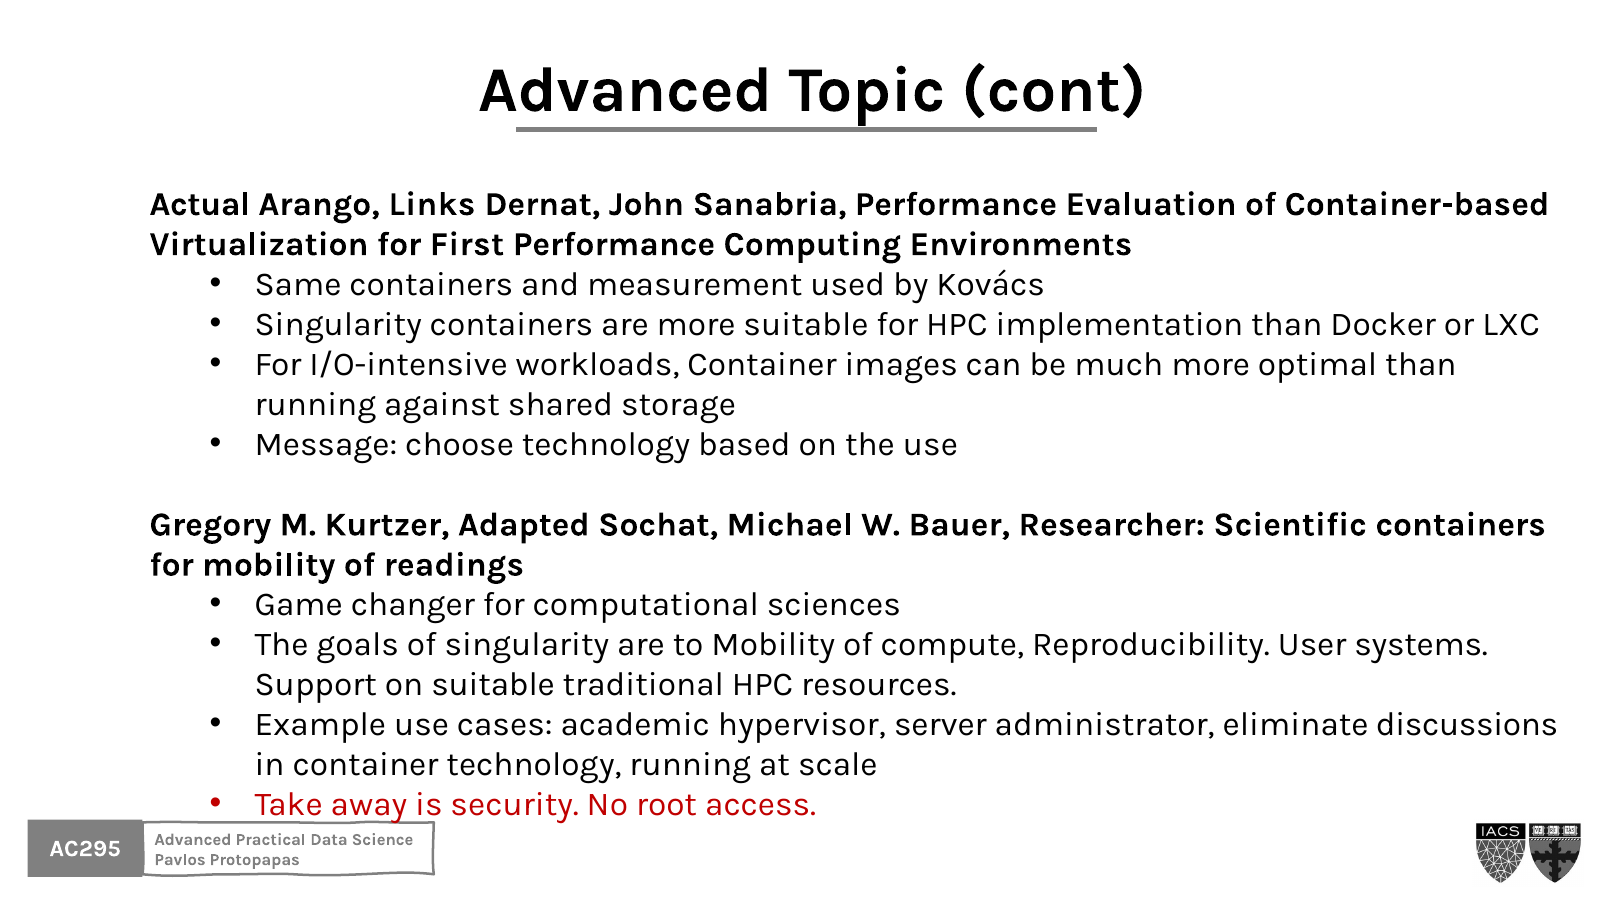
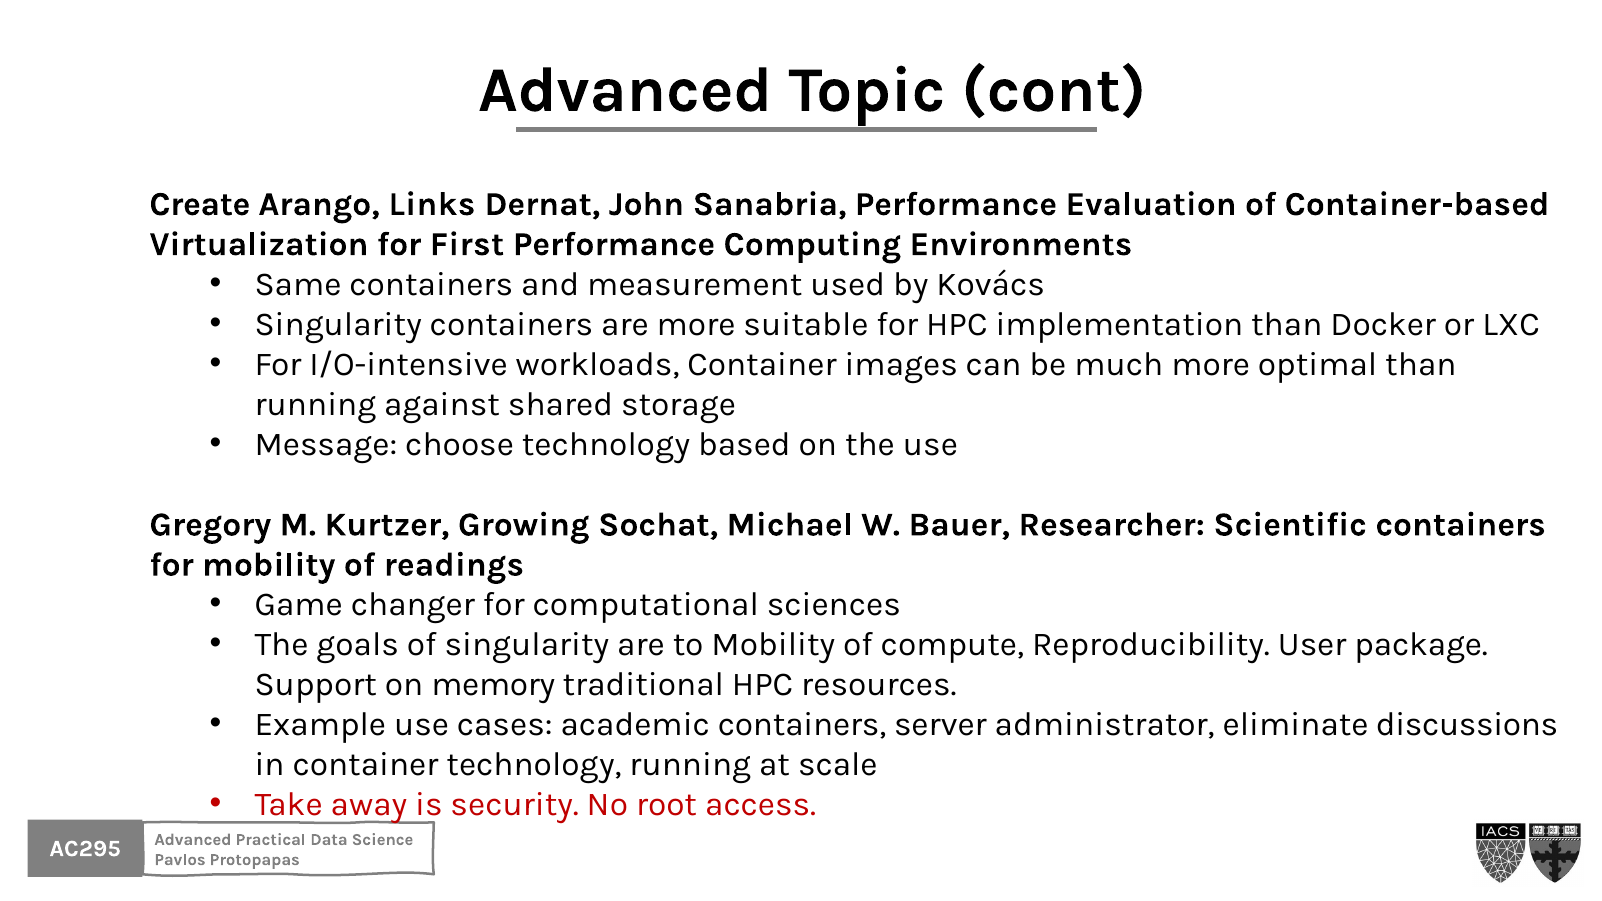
Actual: Actual -> Create (200, 204)
Adapted: Adapted -> Growing (524, 524)
systems: systems -> package (1421, 645)
on suitable: suitable -> memory (493, 685)
academic hypervisor: hypervisor -> containers (802, 725)
